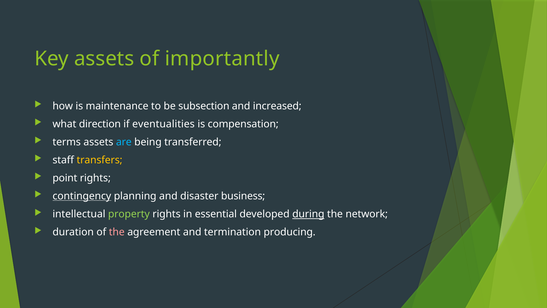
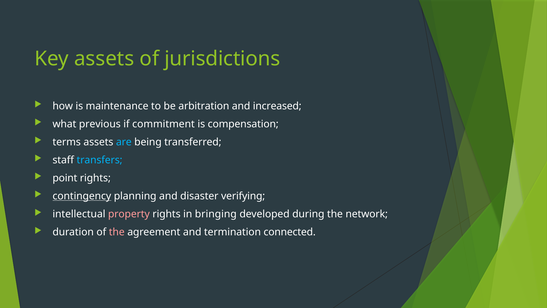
importantly: importantly -> jurisdictions (222, 59)
subsection: subsection -> arbitration (204, 106)
direction: direction -> previous (100, 124)
eventualities: eventualities -> commitment (163, 124)
transfers colour: yellow -> light blue (100, 160)
business: business -> verifying (243, 196)
property colour: light green -> pink (129, 214)
essential: essential -> bringing (216, 214)
during underline: present -> none (308, 214)
producing: producing -> connected (290, 232)
